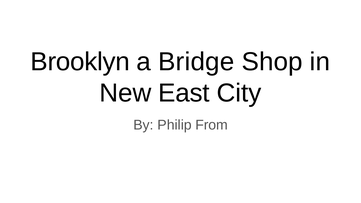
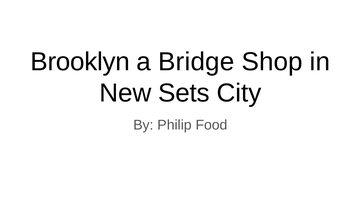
East: East -> Sets (184, 93)
From: From -> Food (212, 125)
